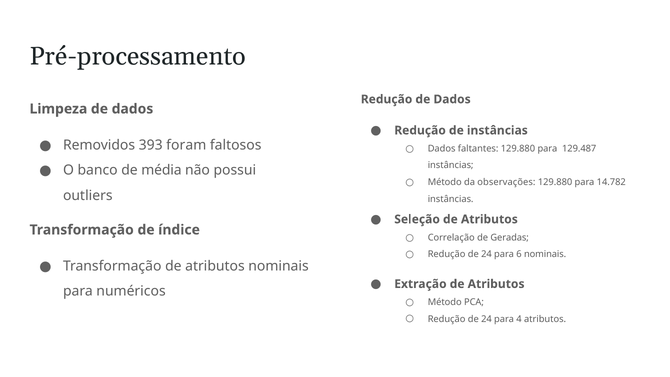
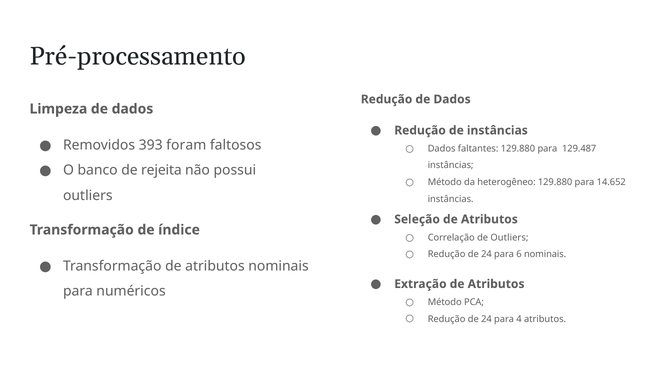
média: média -> rejeita (161, 170)
observações: observações -> heterogêneo (507, 182)
14.782: 14.782 -> 14.652 (611, 182)
de Geradas: Geradas -> Outliers (509, 237)
